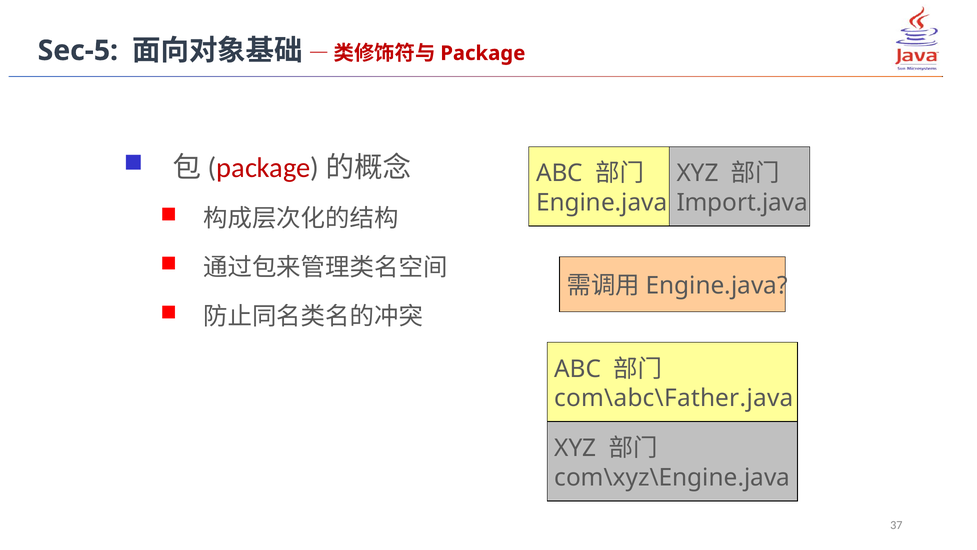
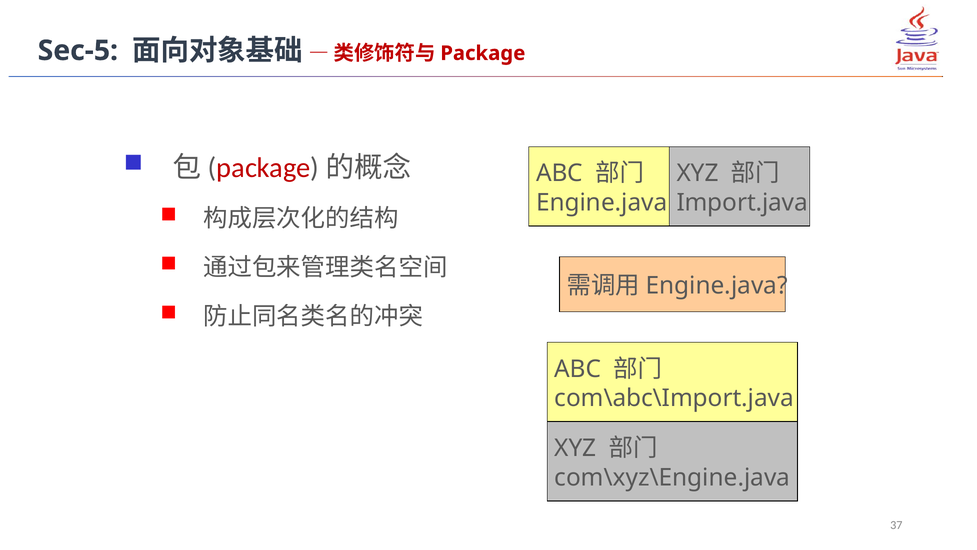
com\abc\Father.java: com\abc\Father.java -> com\abc\Import.java (674, 398)
